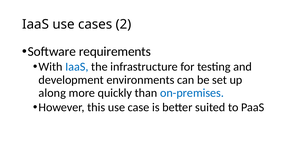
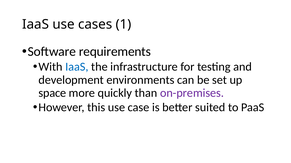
2: 2 -> 1 (124, 24)
along: along -> space (52, 93)
on-premises colour: blue -> purple (192, 93)
